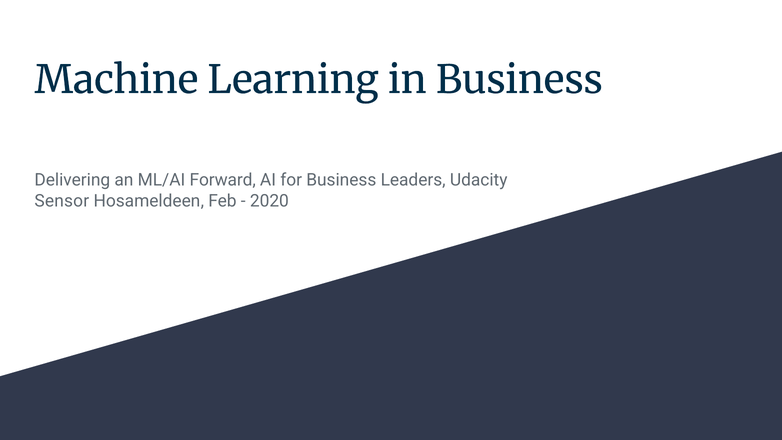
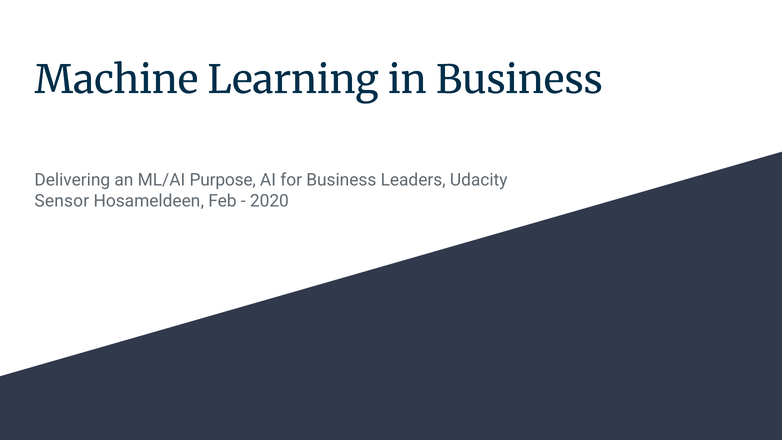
Forward: Forward -> Purpose (223, 180)
